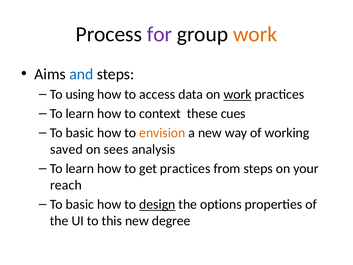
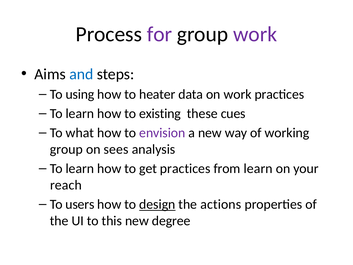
work colour: orange -> purple (255, 34)
access: access -> heater (157, 94)
work underline: present -> none (238, 94)
context: context -> existing (160, 114)
basic: basic -> what (80, 133)
envision colour: orange -> purple (162, 133)
saved: saved -> group (66, 149)
from steps: steps -> learn (258, 169)
basic: basic -> users (80, 204)
options: options -> actions (221, 204)
